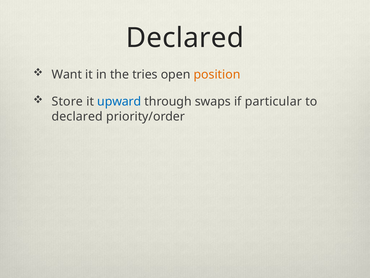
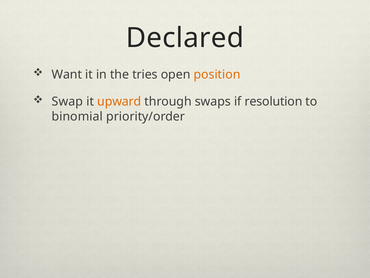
Store: Store -> Swap (67, 101)
upward colour: blue -> orange (119, 101)
particular: particular -> resolution (273, 101)
declared: declared -> binomial (77, 116)
